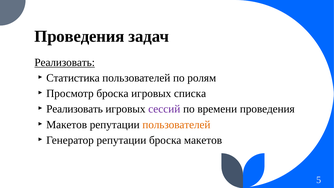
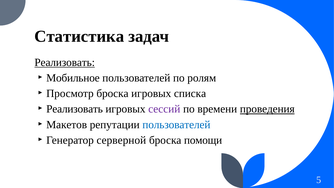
Проведения: Проведения -> Статистика (79, 36)
Статистика: Статистика -> Мобильное (73, 78)
проведения underline: none -> present (267, 109)
пользователей colour: orange -> blue (176, 125)
Генератор репутации: репутации -> серверной (121, 140)
броска макетов: макетов -> помощи (203, 140)
